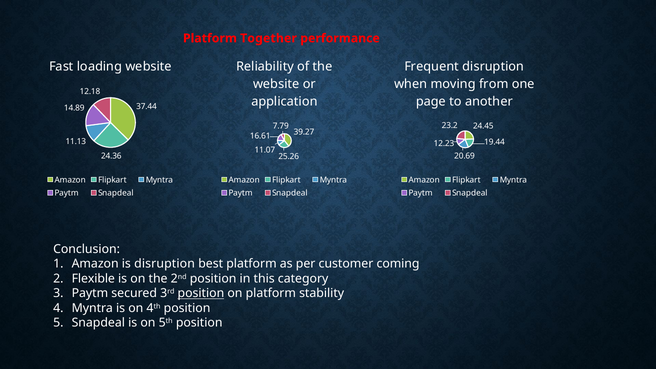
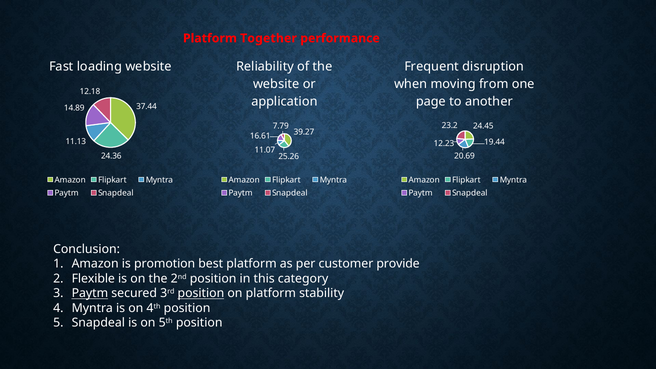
is disruption: disruption -> promotion (165, 264)
coming: coming -> provide (398, 264)
Paytm underline: none -> present (90, 293)
